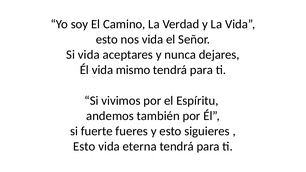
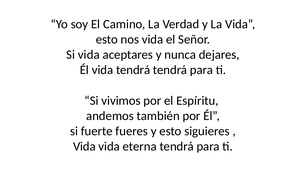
vida mismo: mismo -> tendrá (133, 70)
Esto: Esto -> Vida (84, 147)
